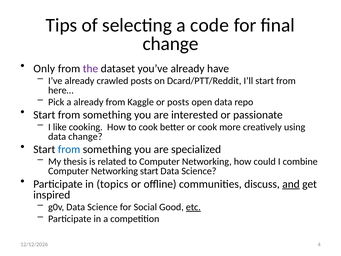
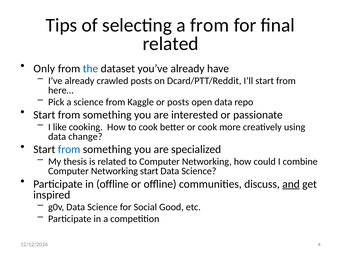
a code: code -> from (210, 25)
change: change -> related (171, 44)
the colour: purple -> blue (90, 69)
a already: already -> science (88, 102)
in topics: topics -> offline (112, 184)
etc underline: present -> none (193, 207)
